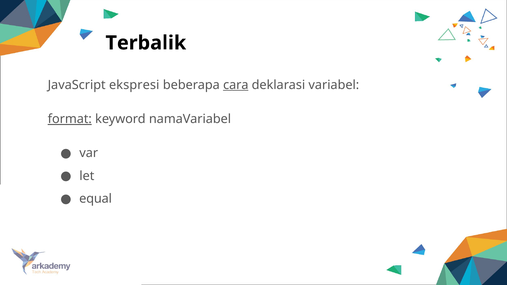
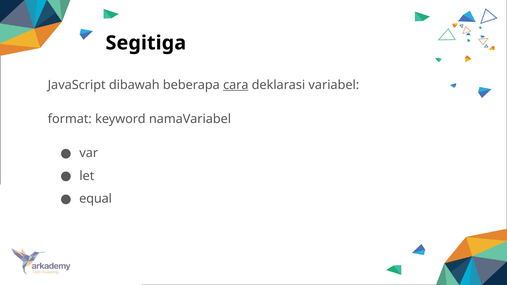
Terbalik: Terbalik -> Segitiga (146, 43)
ekspresi: ekspresi -> dibawah (134, 85)
format underline: present -> none (70, 119)
